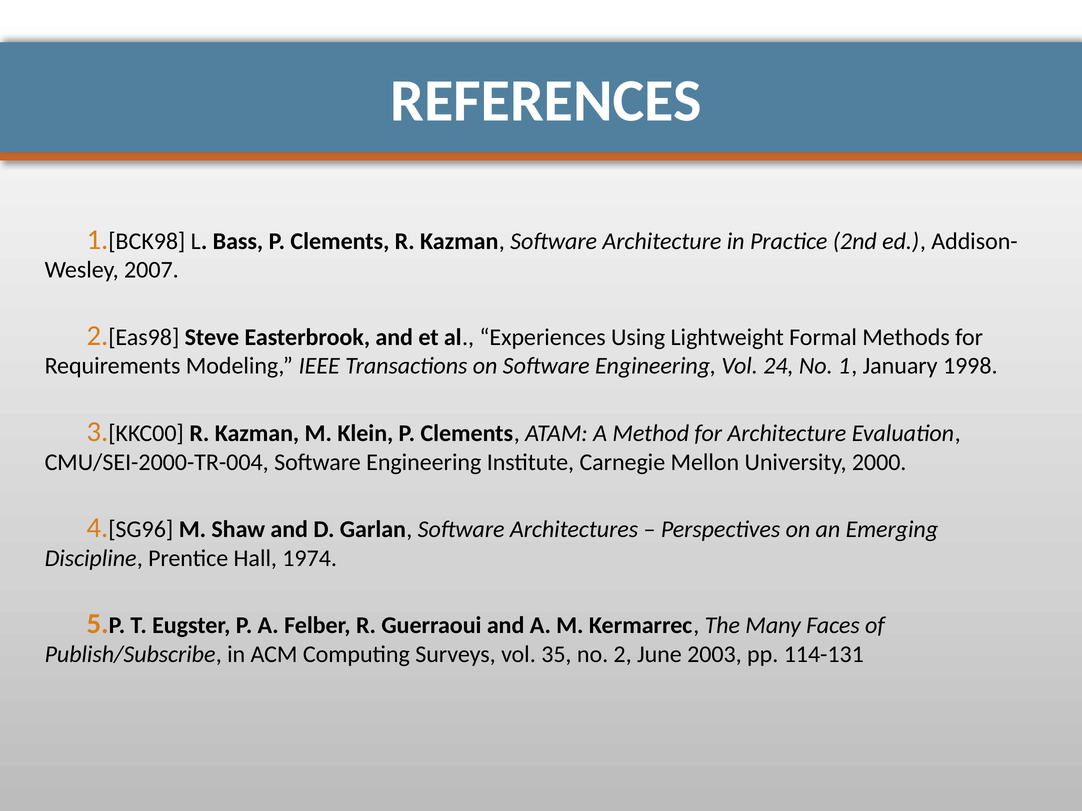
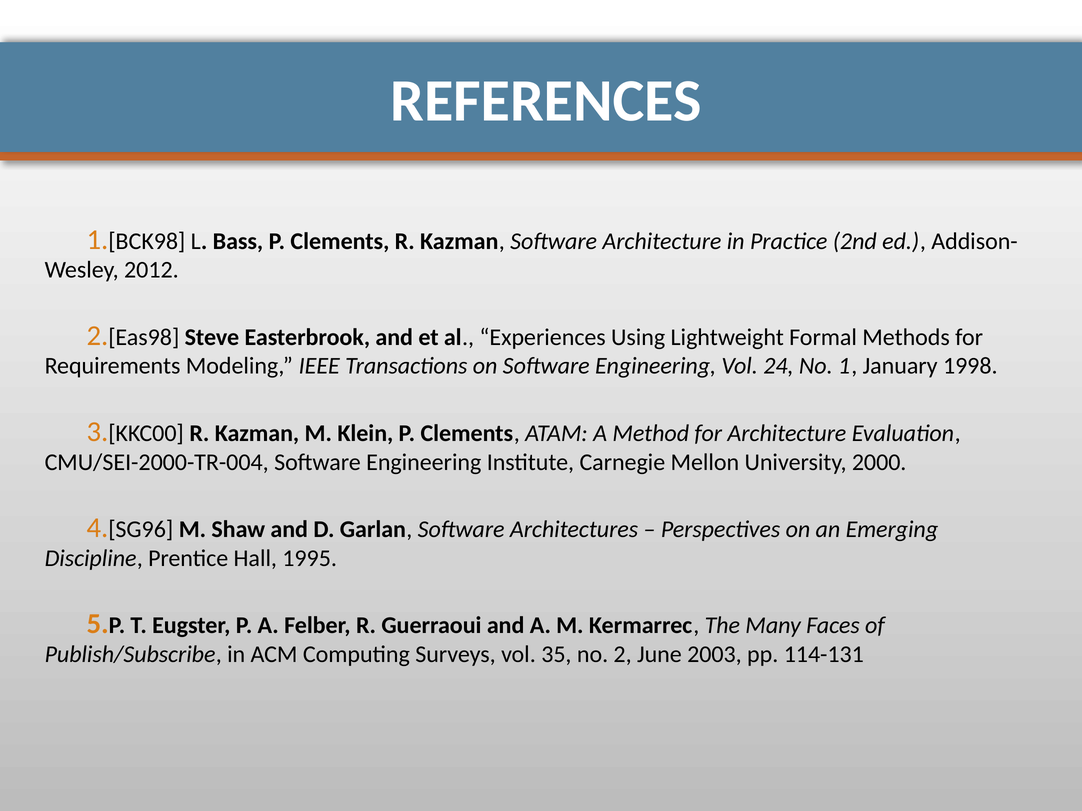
2007: 2007 -> 2012 (151, 270)
1974: 1974 -> 1995 (310, 559)
